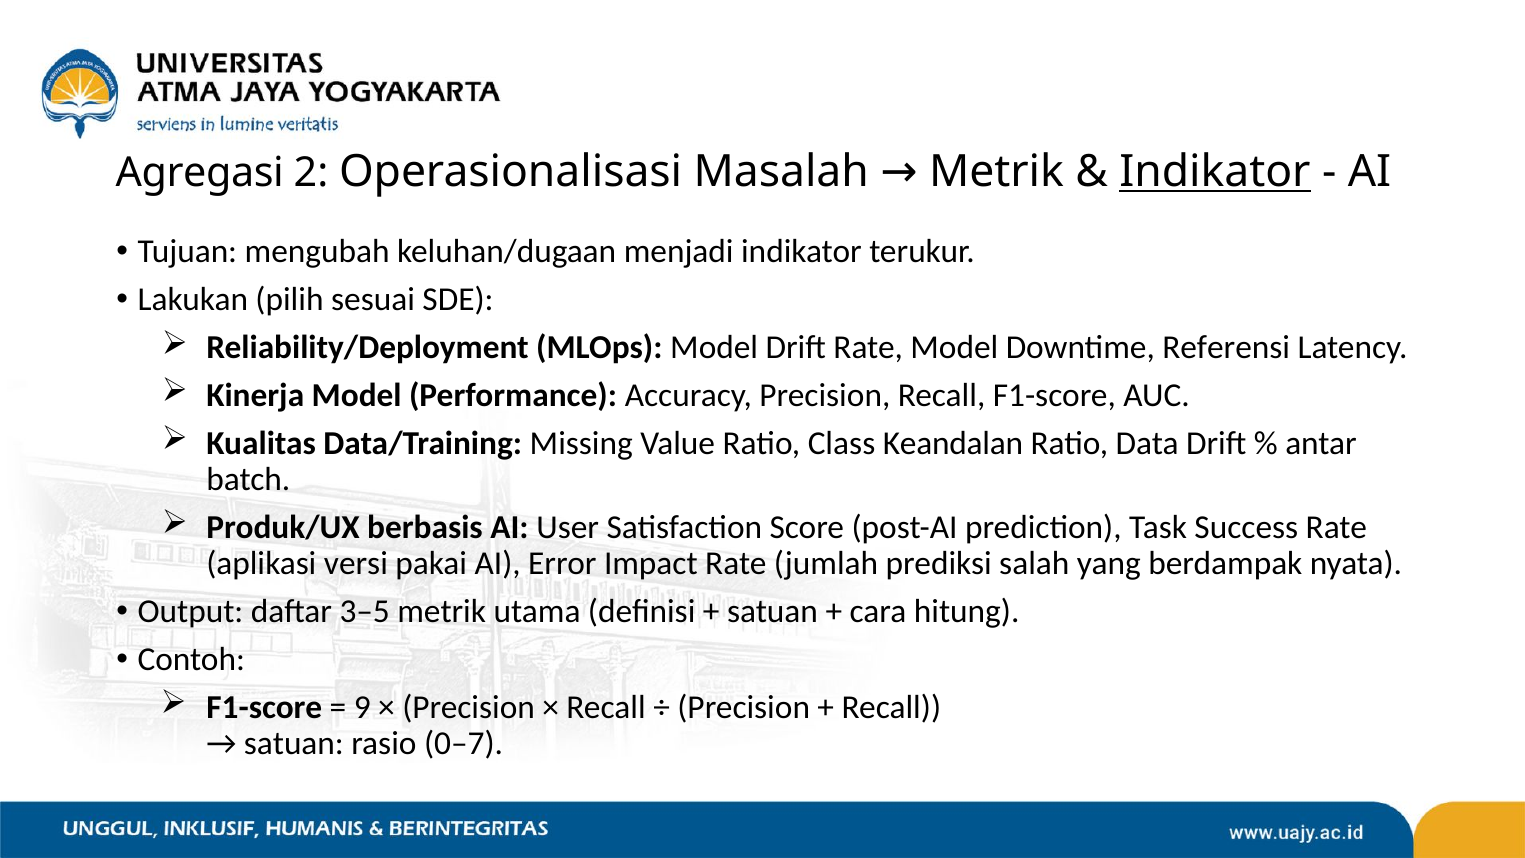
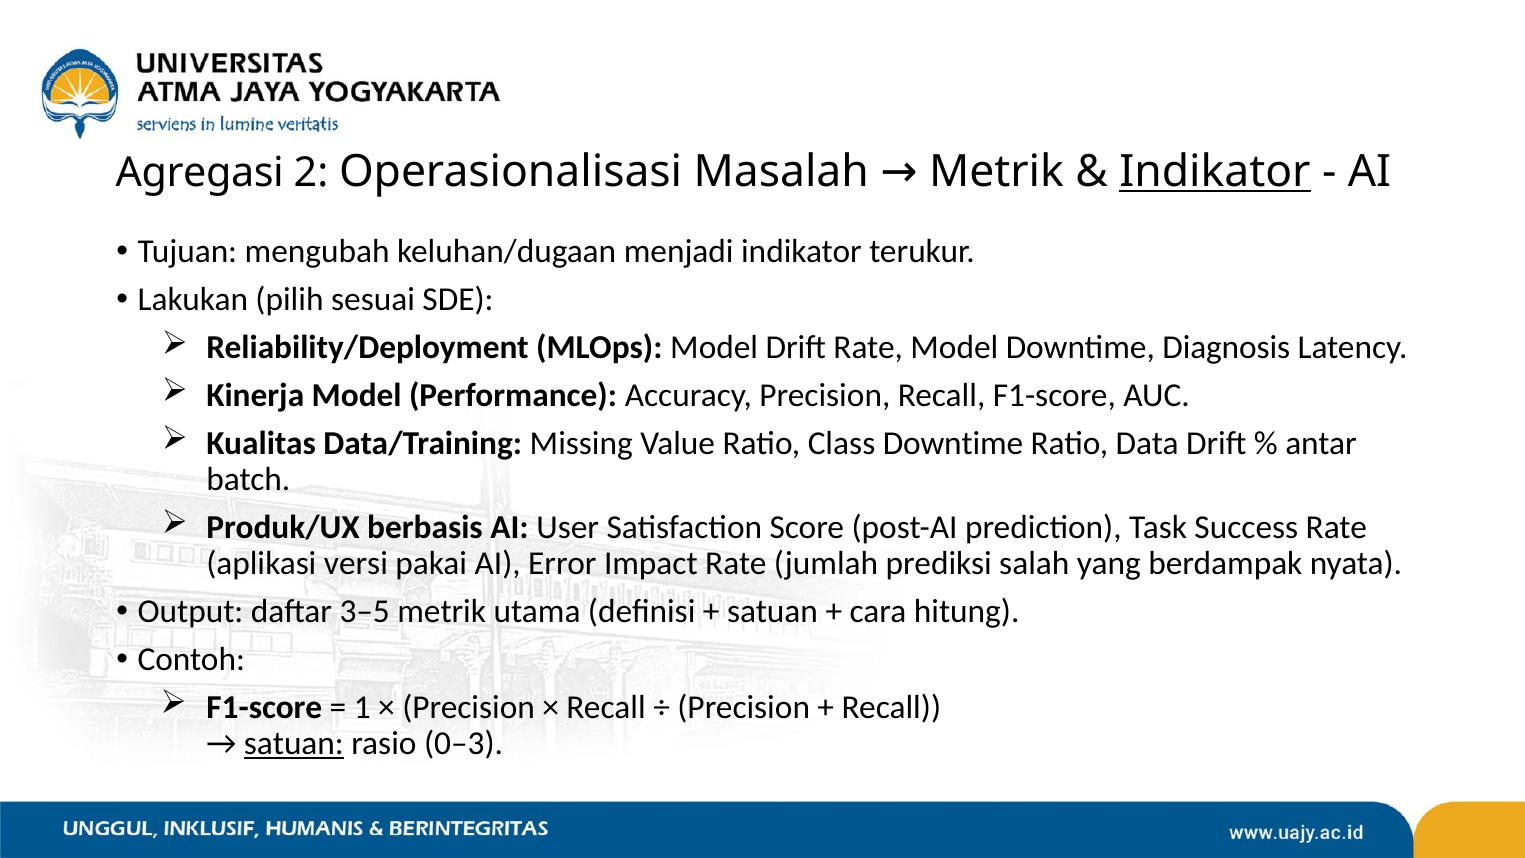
Referensi: Referensi -> Diagnosis (1226, 348)
Class Keandalan: Keandalan -> Downtime (953, 444)
9: 9 -> 1 (362, 708)
satuan underline: none -> present (294, 744)
0–7: 0–7 -> 0–3 (464, 744)
